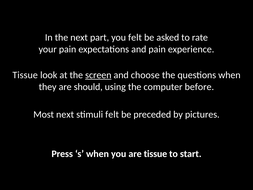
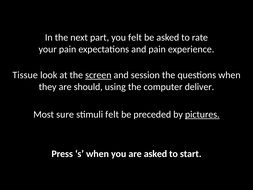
choose: choose -> session (145, 75)
before: before -> deliver (199, 87)
Most next: next -> sure (65, 114)
pictures underline: none -> present (202, 114)
are tissue: tissue -> asked (155, 154)
